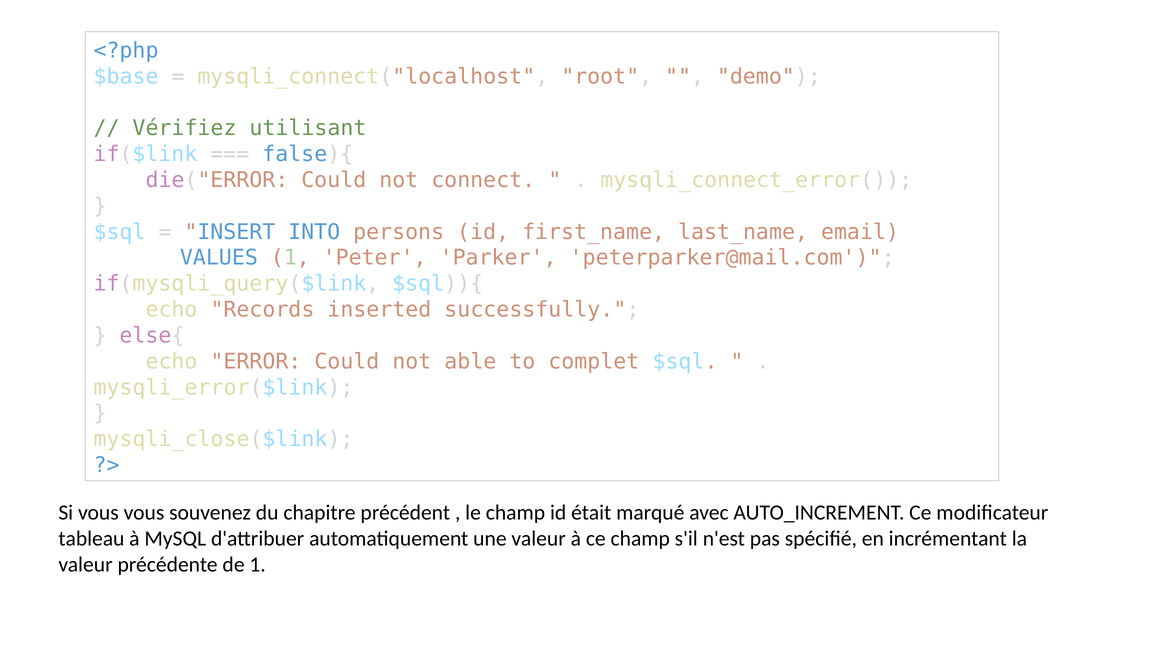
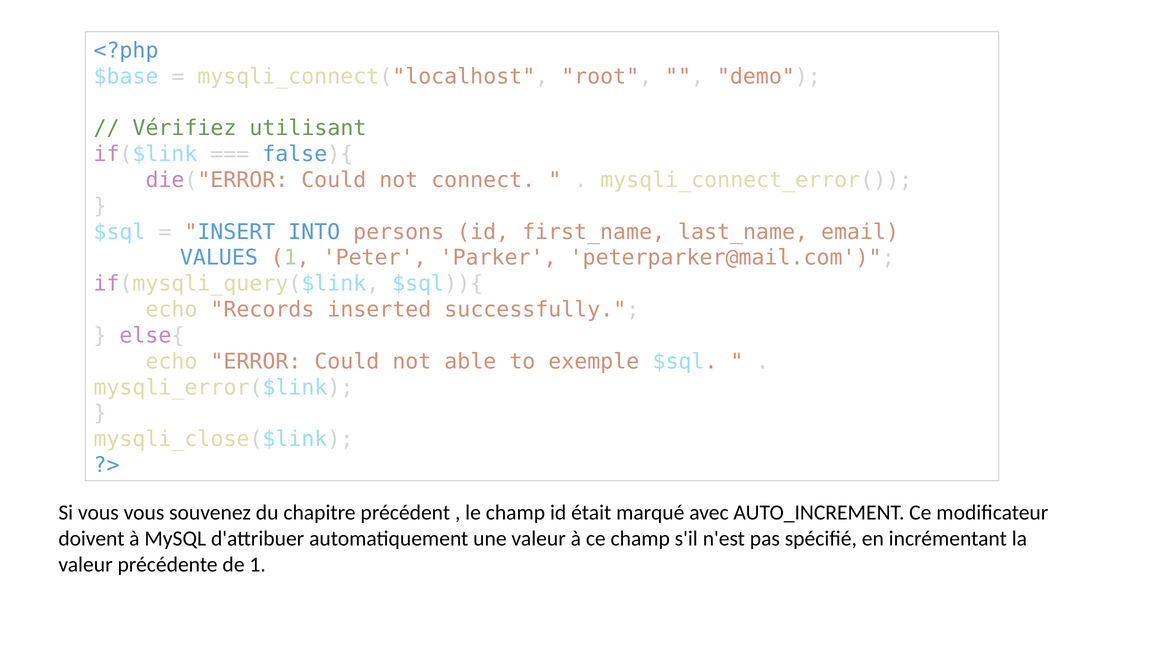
complet: complet -> exemple (594, 361)
tableau: tableau -> doivent (91, 539)
